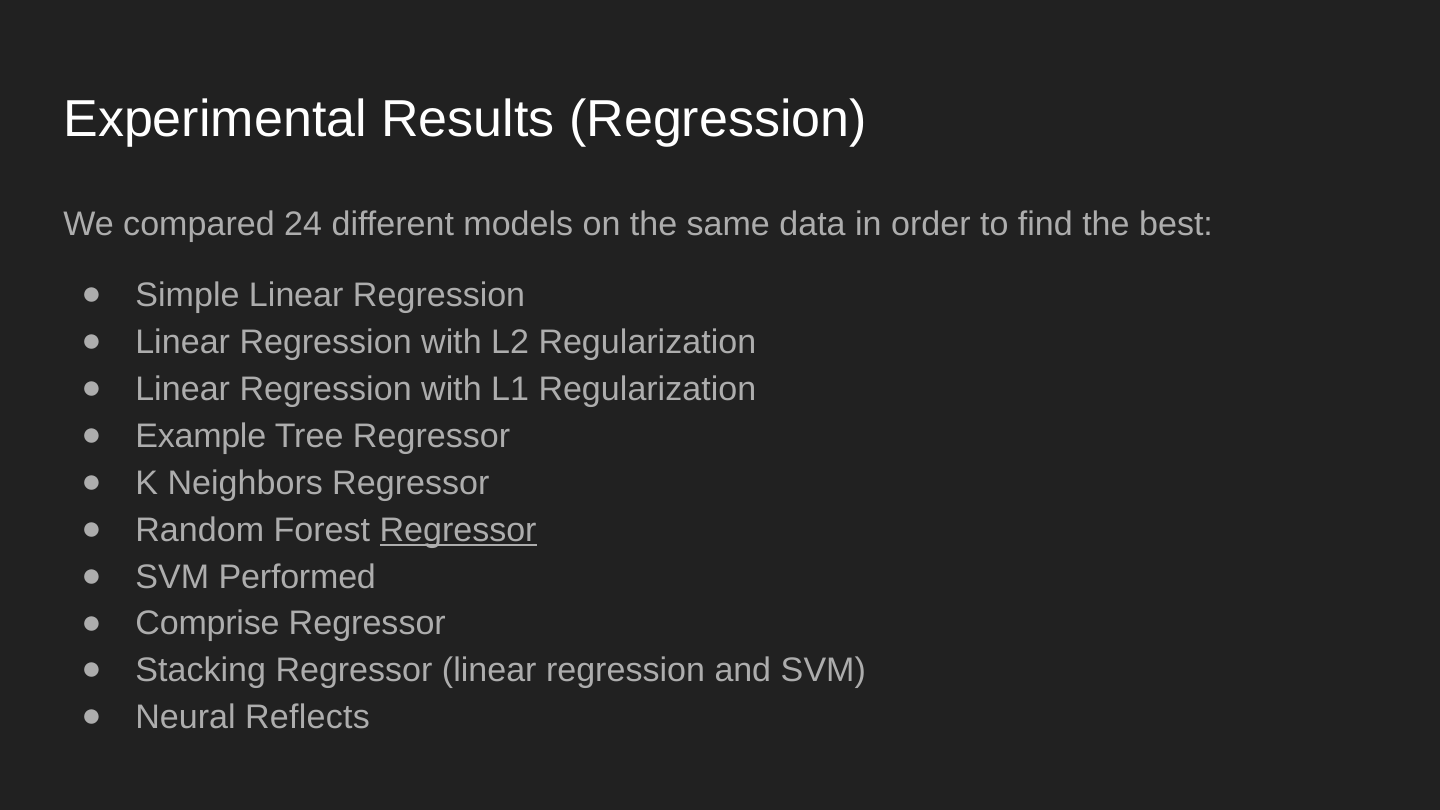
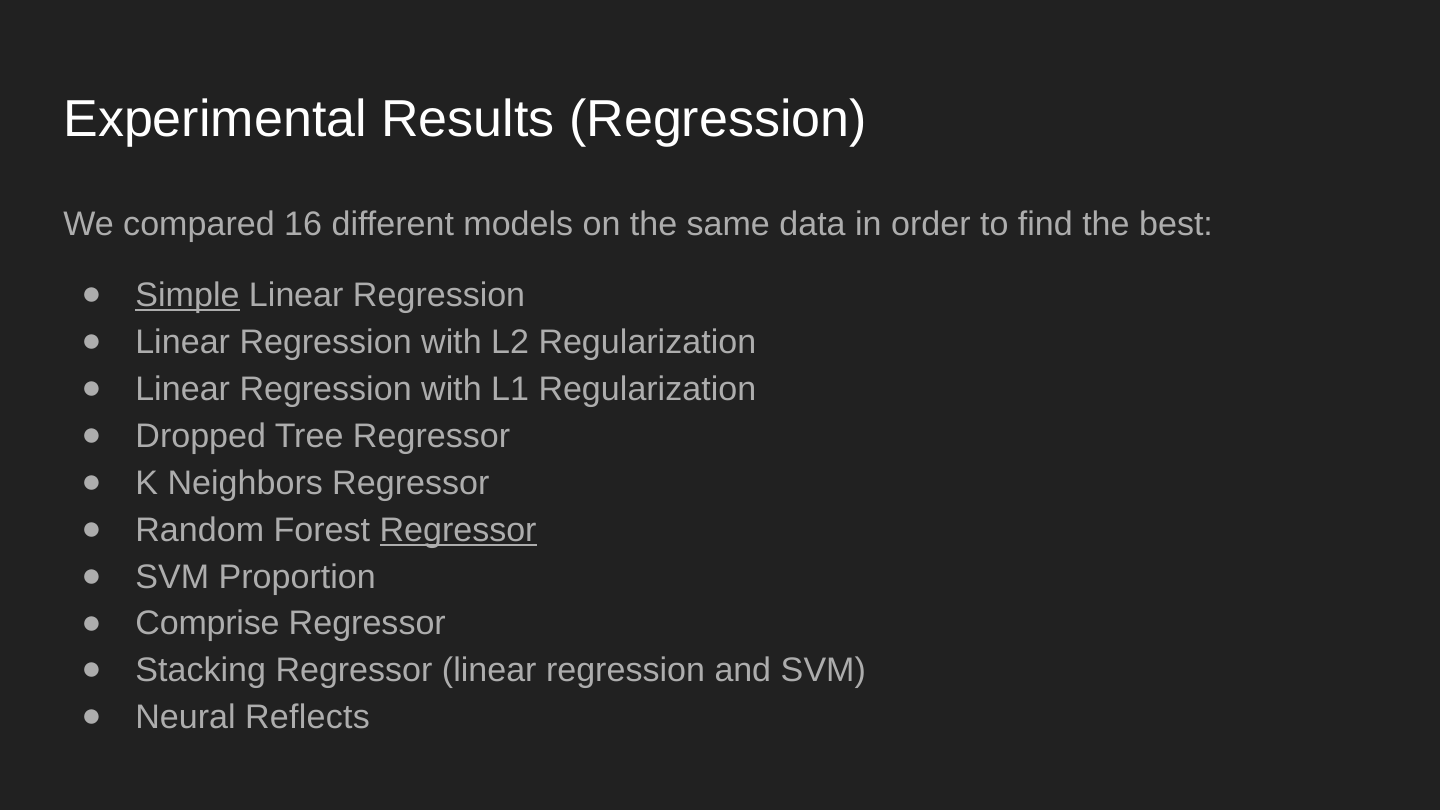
24: 24 -> 16 (303, 225)
Simple underline: none -> present (188, 296)
Example: Example -> Dropped (201, 436)
Performed: Performed -> Proportion (297, 577)
